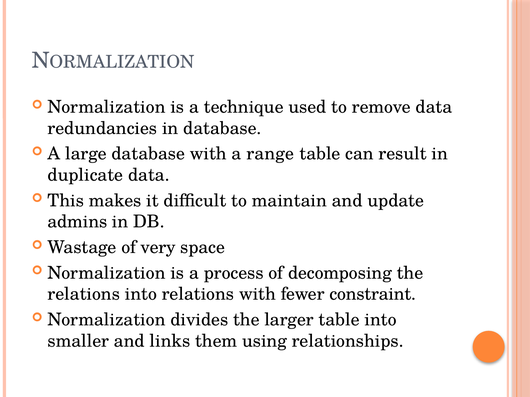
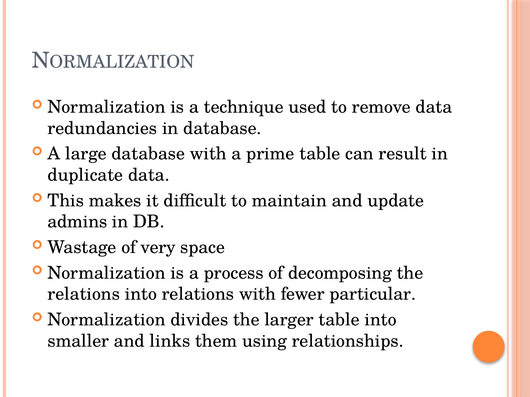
range: range -> prime (270, 154)
constraint: constraint -> particular (373, 294)
